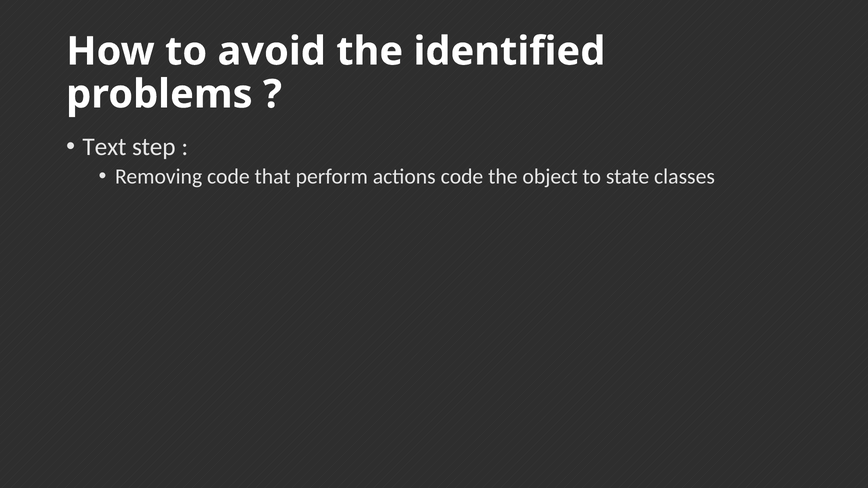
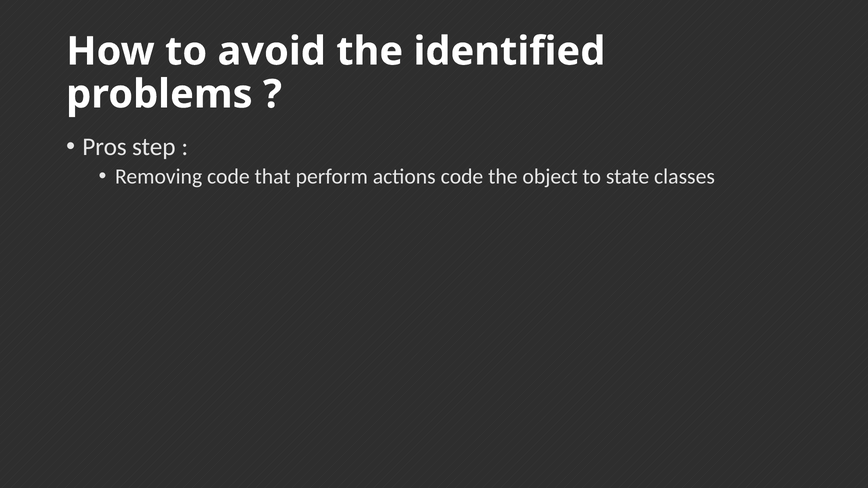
Text: Text -> Pros (105, 147)
